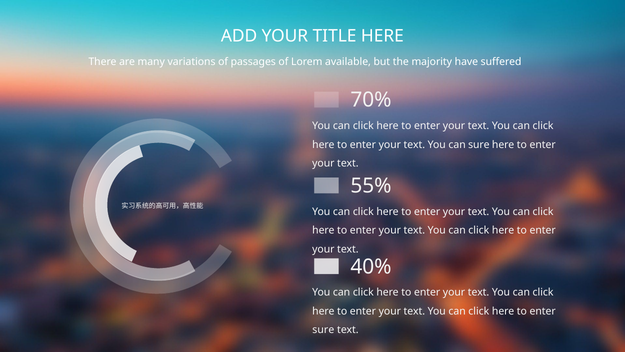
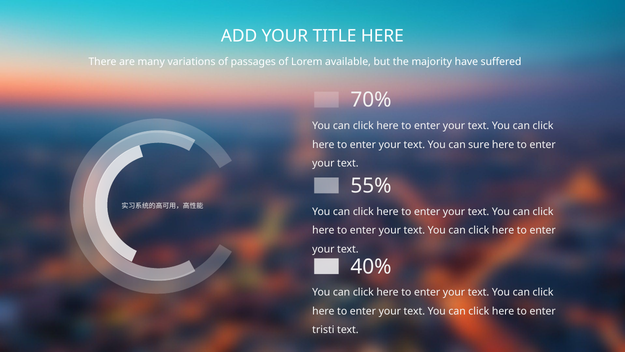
sure: sure -> tristi (323, 330)
